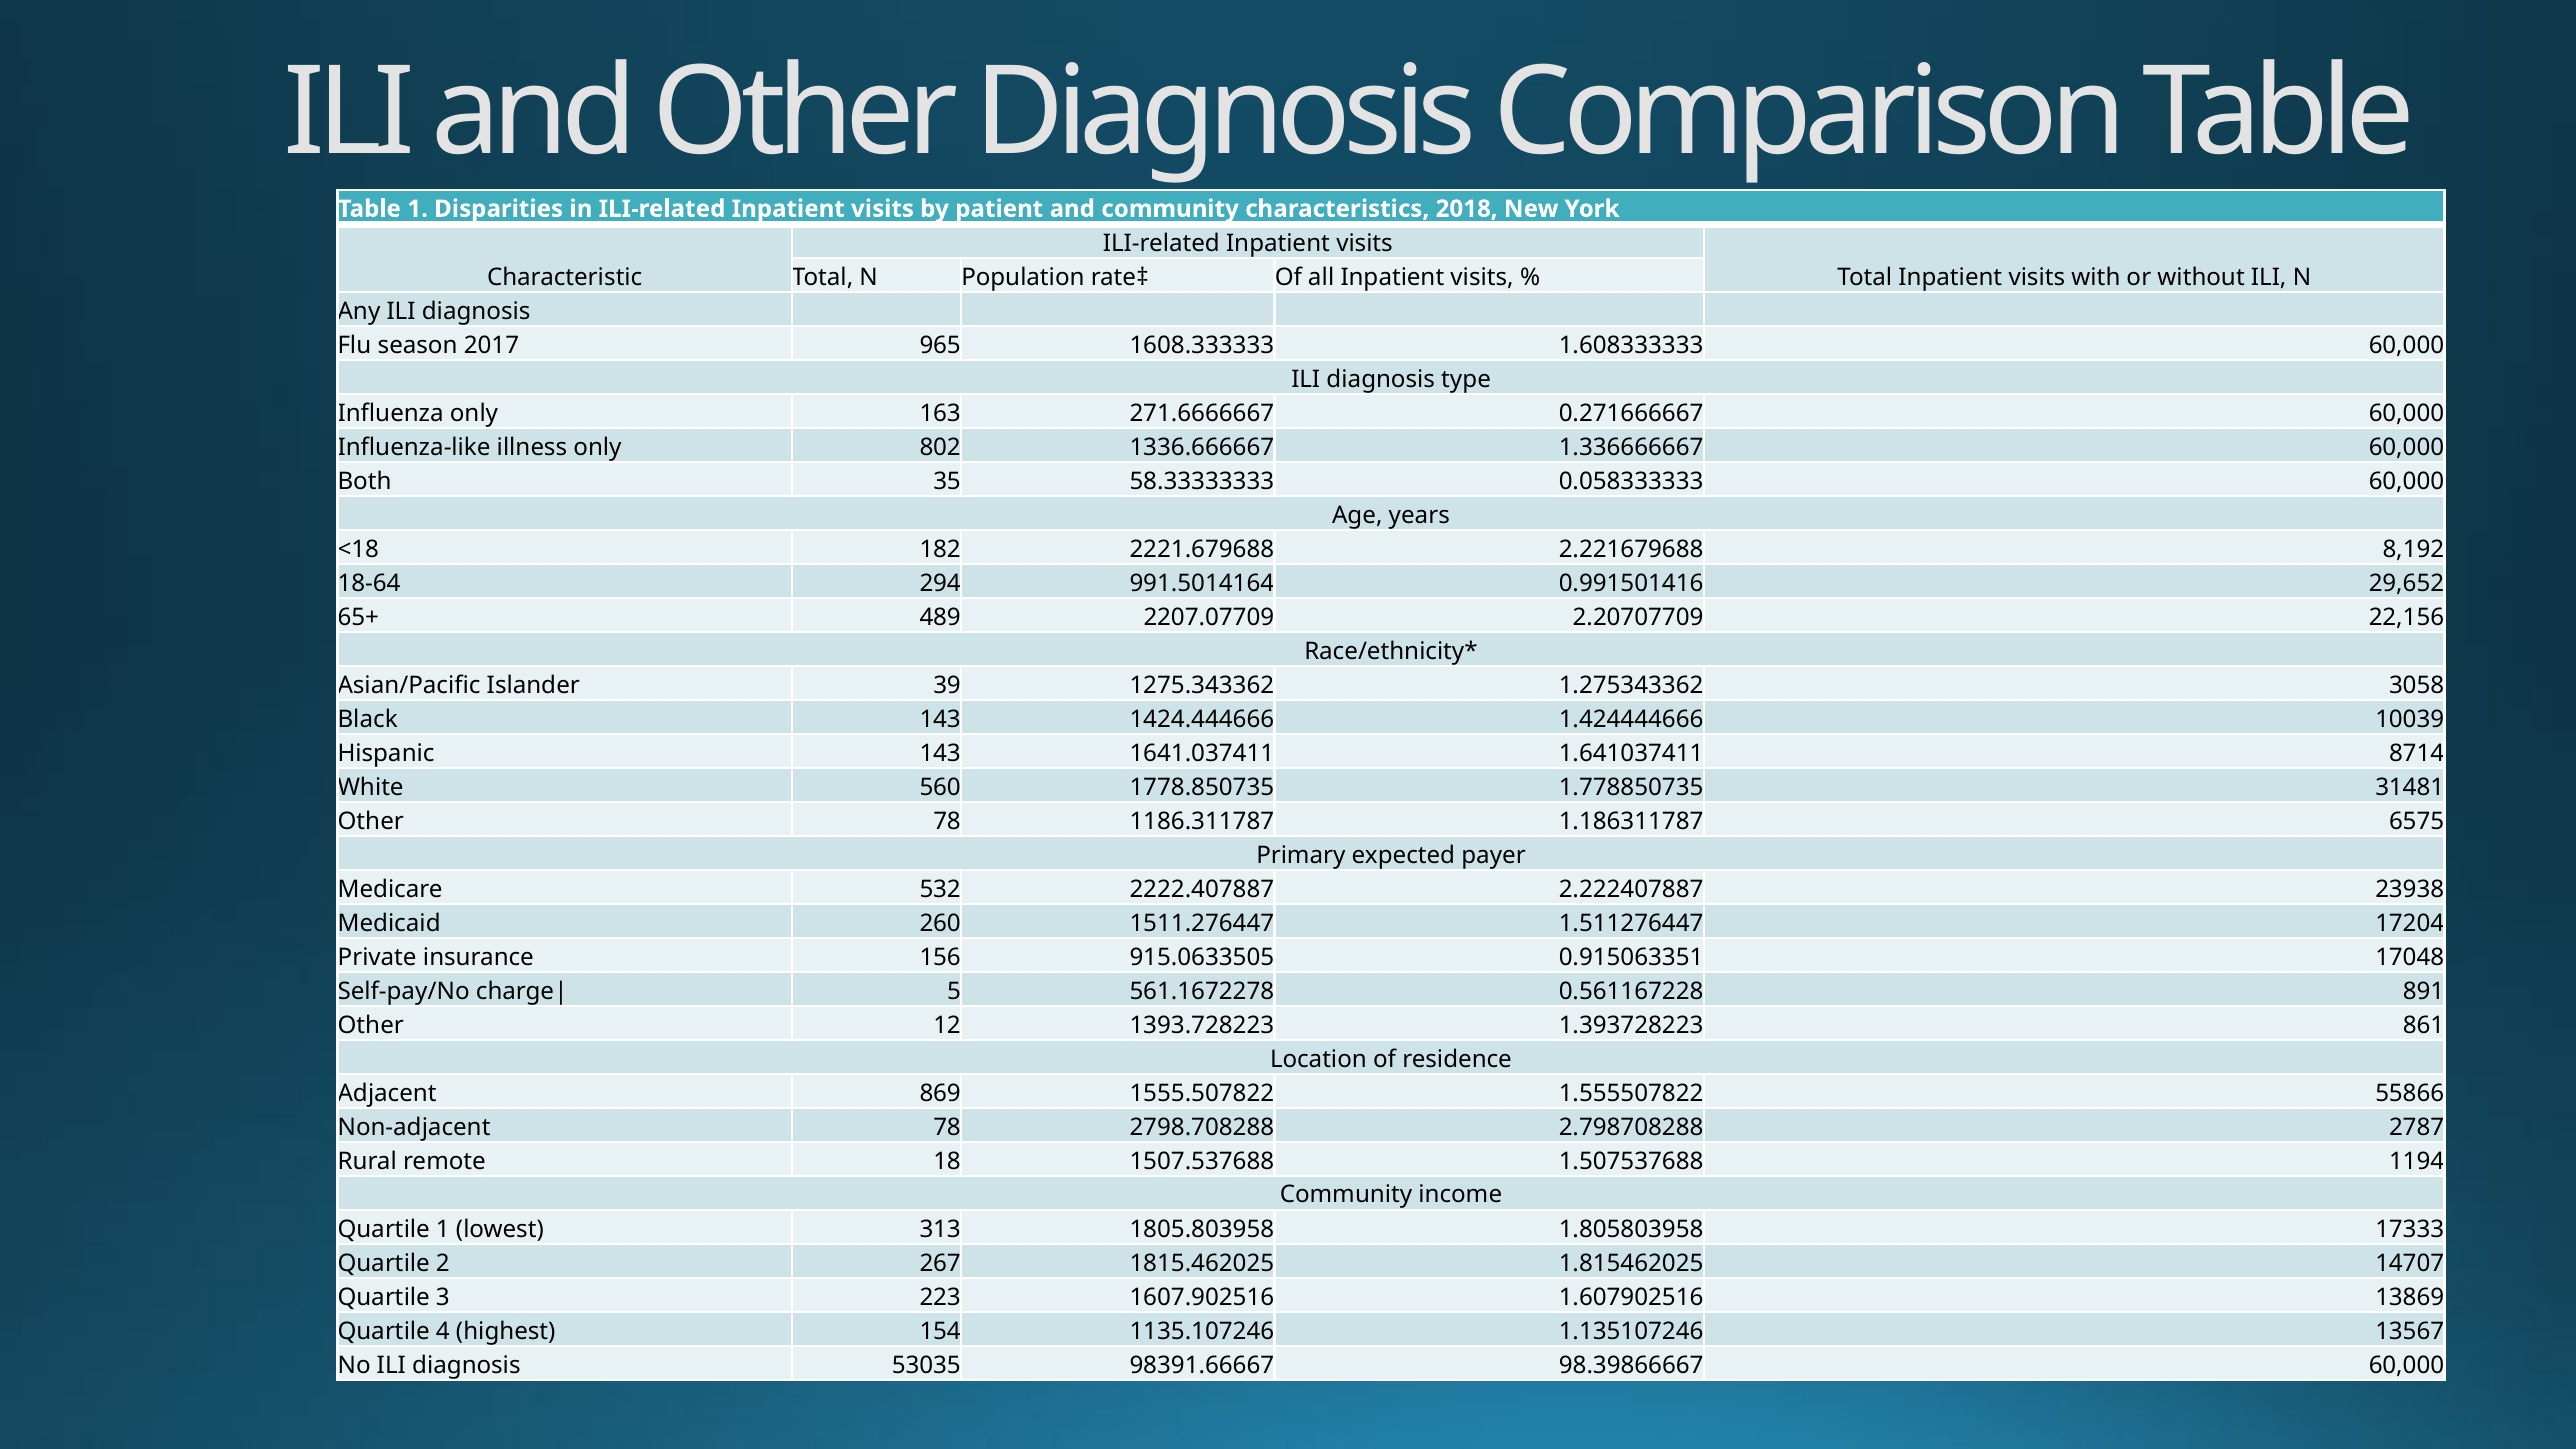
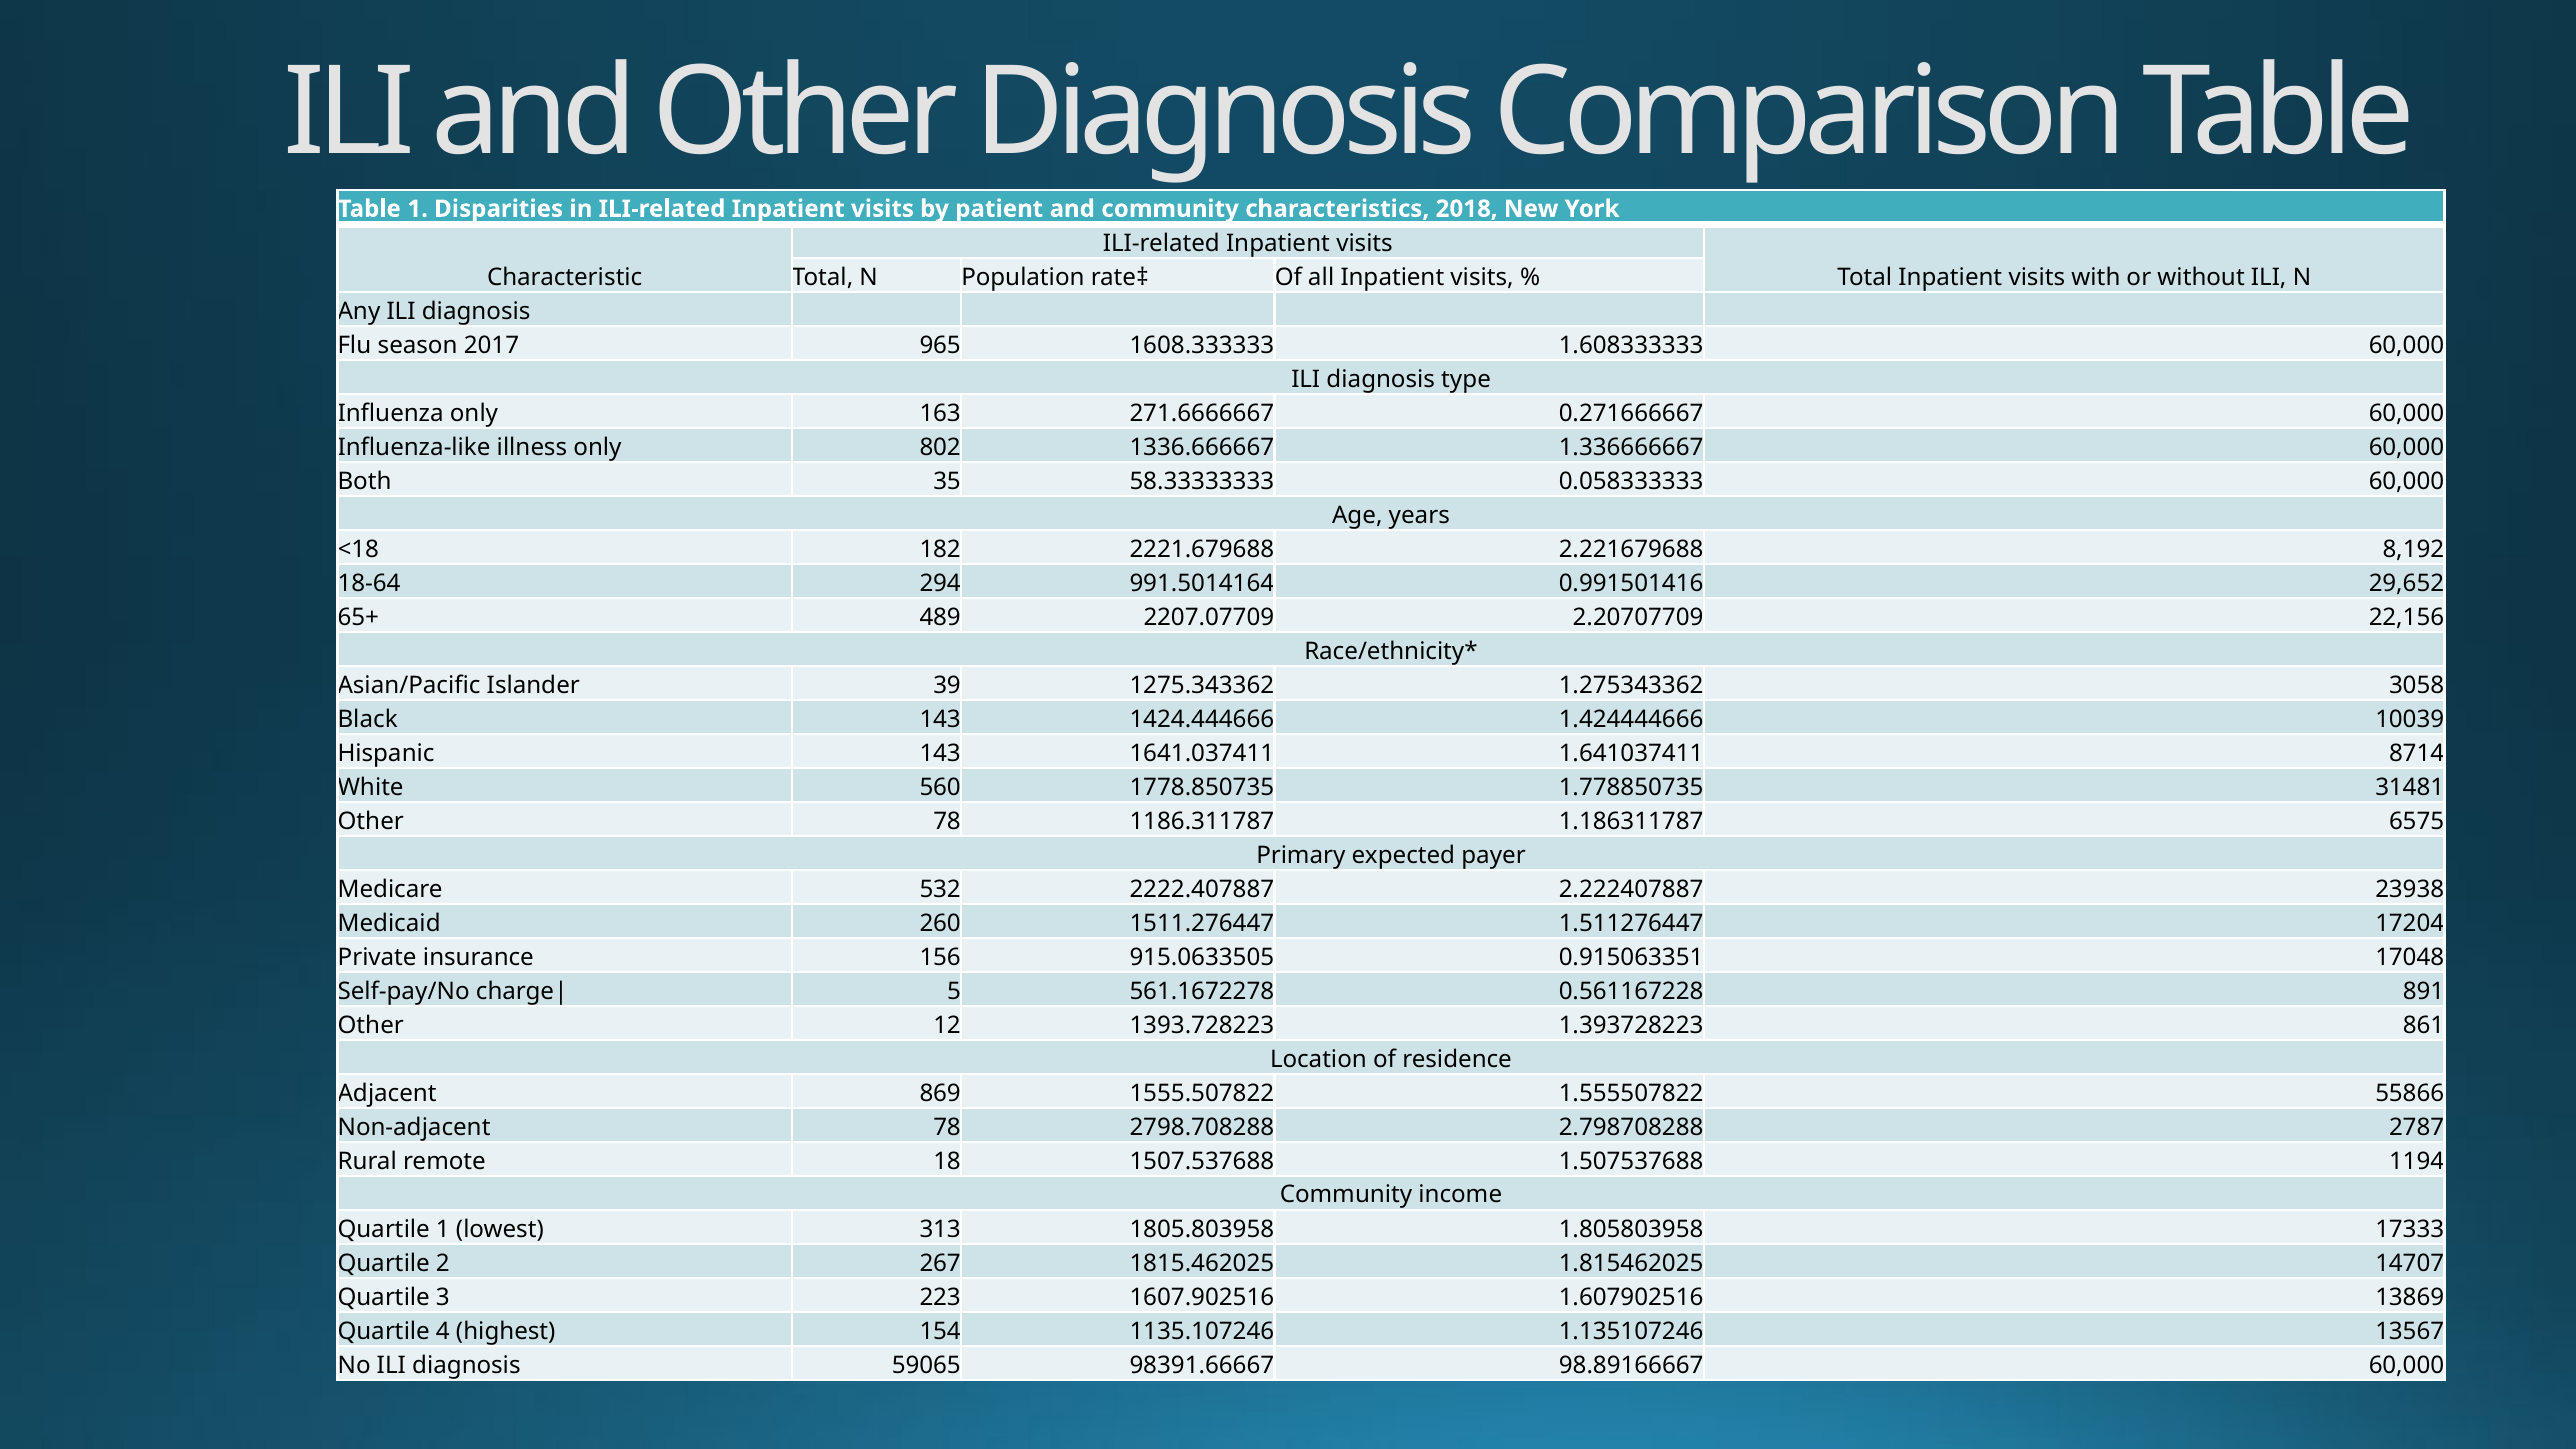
53035: 53035 -> 59065 (926, 1365)
98.39866667: 98.39866667 -> 98.89166667 (1631, 1365)
